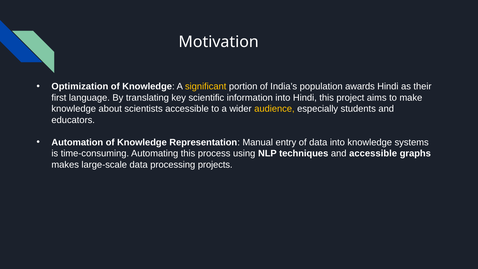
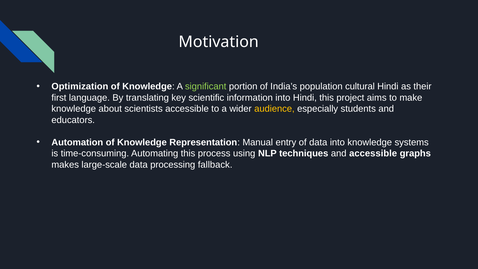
significant colour: yellow -> light green (206, 86)
awards: awards -> cultural (360, 86)
projects: projects -> fallback (215, 165)
